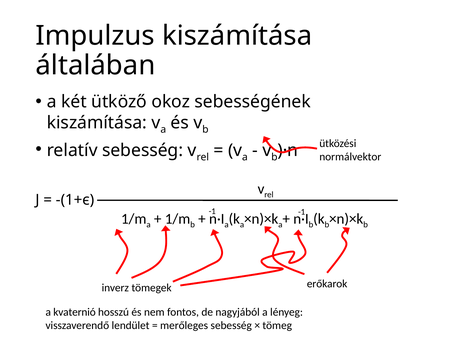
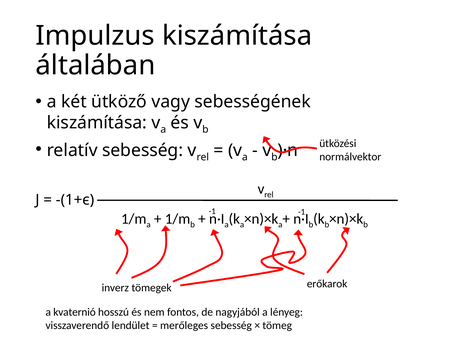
okoz: okoz -> vagy (171, 102)
